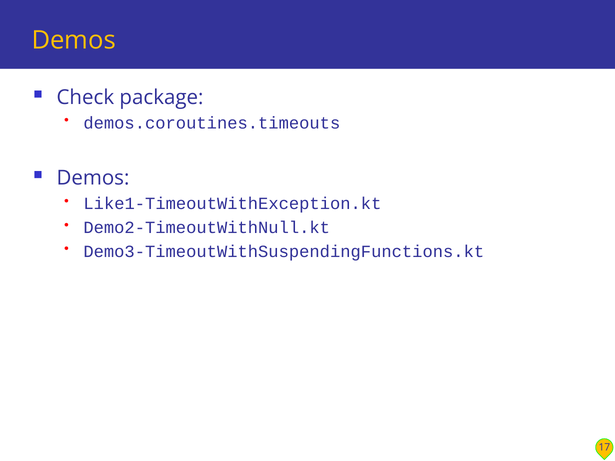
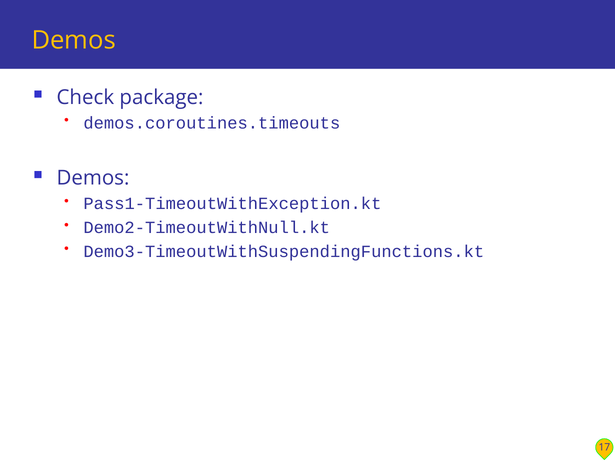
Like1-TimeoutWithException.kt: Like1-TimeoutWithException.kt -> Pass1-TimeoutWithException.kt (232, 204)
